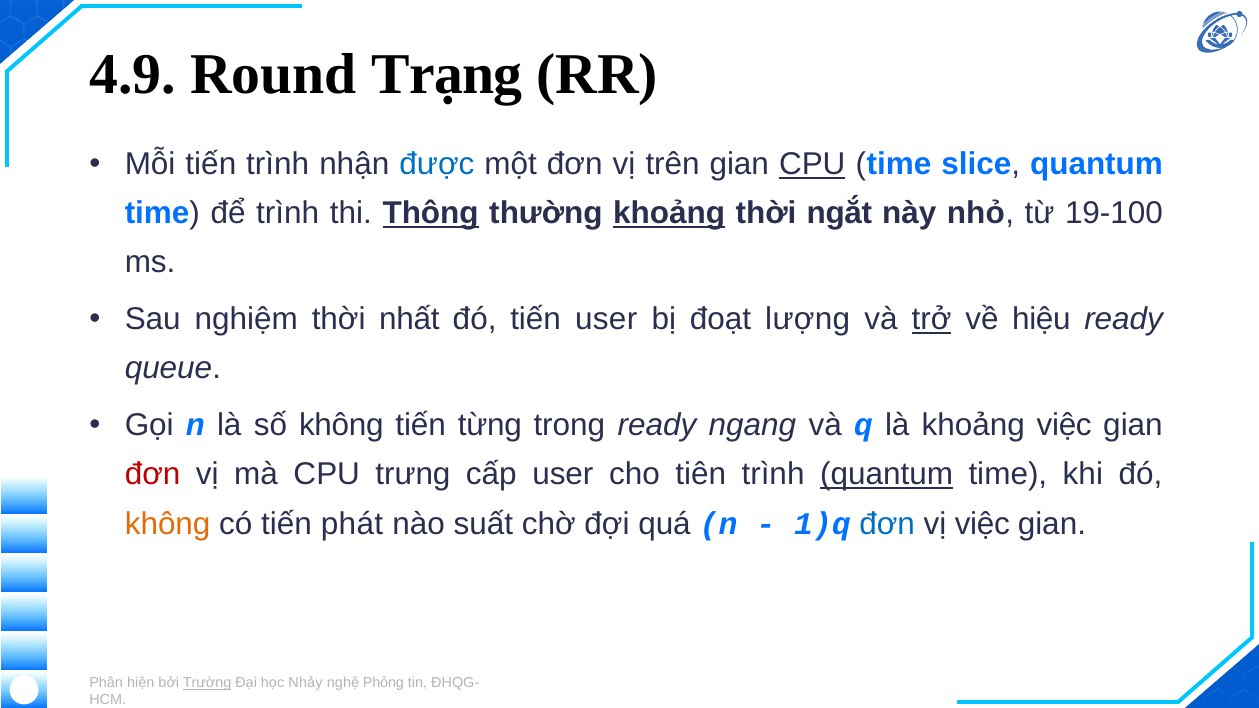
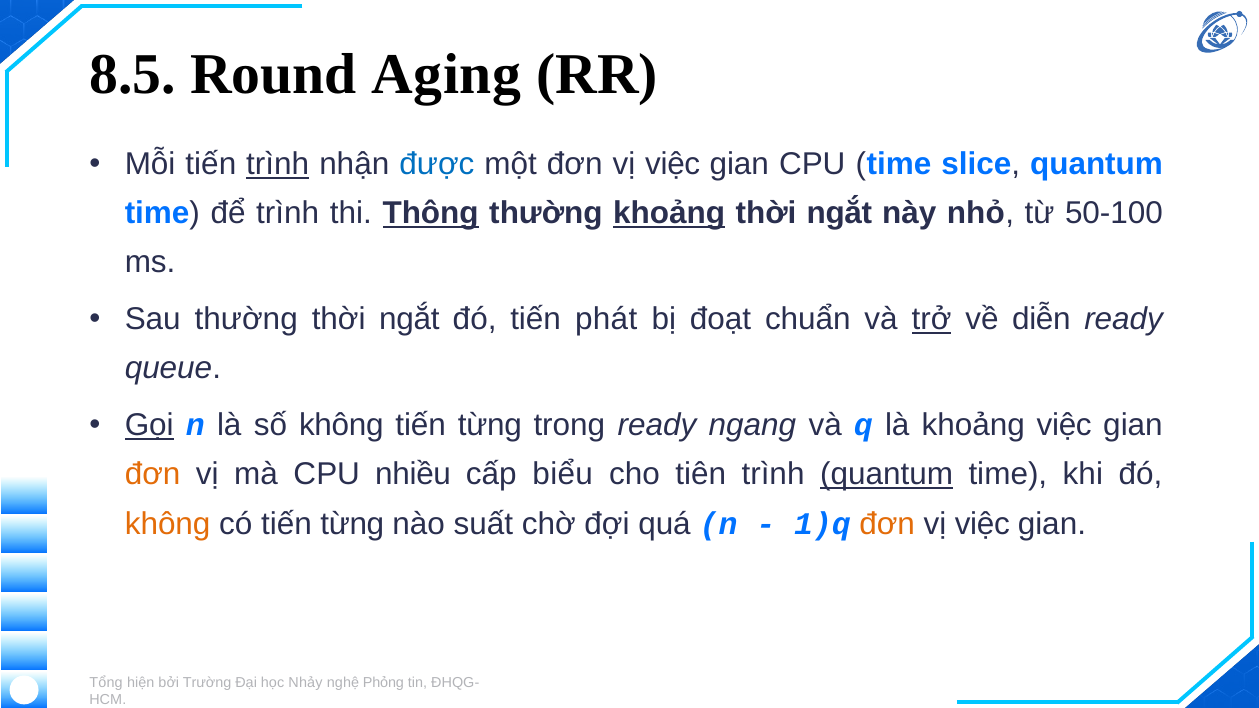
4.9: 4.9 -> 8.5 (133, 75)
Trạng: Trạng -> Aging (446, 75)
trình underline: none -> present (278, 165)
một đơn vị trên: trên -> việc (673, 165)
CPU underline: present -> none (812, 165)
19-100: 19-100 -> 50-100 (1114, 214)
Sau nghiệm: nghiệm -> thường (246, 320)
nhất: nhất -> ngắt (409, 320)
tiến user: user -> phát (606, 320)
lượng: lượng -> chuẩn (808, 320)
hiệu: hiệu -> diễn (1041, 320)
Gọi underline: none -> present (149, 426)
đơn colour: red -> orange (153, 475)
trưng: trưng -> nhiều (413, 475)
cấp user: user -> biểu (563, 475)
có tiến phát: phát -> từng (352, 524)
đơn colour: blue -> orange (887, 524)
Phân: Phân -> Tổng (106, 683)
Trường underline: present -> none (207, 683)
